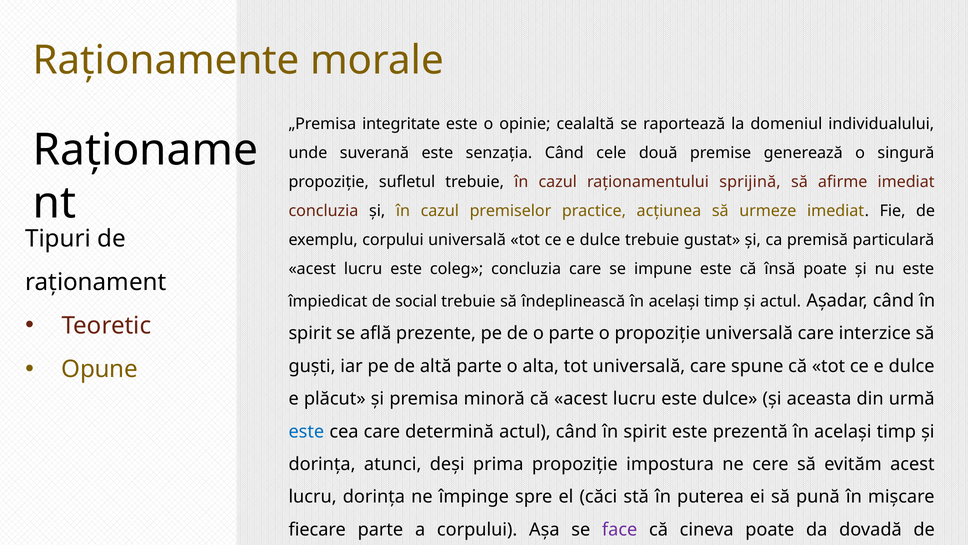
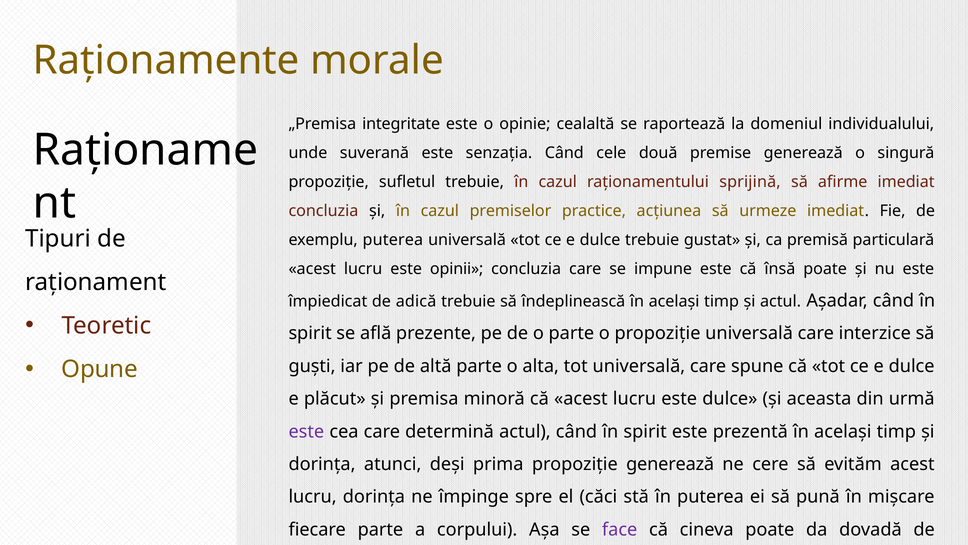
exemplu corpului: corpului -> puterea (393, 240)
este coleg: coleg -> opinii (457, 269)
de social: social -> adică (416, 301)
este colour: blue -> purple (306, 431)
propoziție impostura: impostura -> generează (670, 464)
